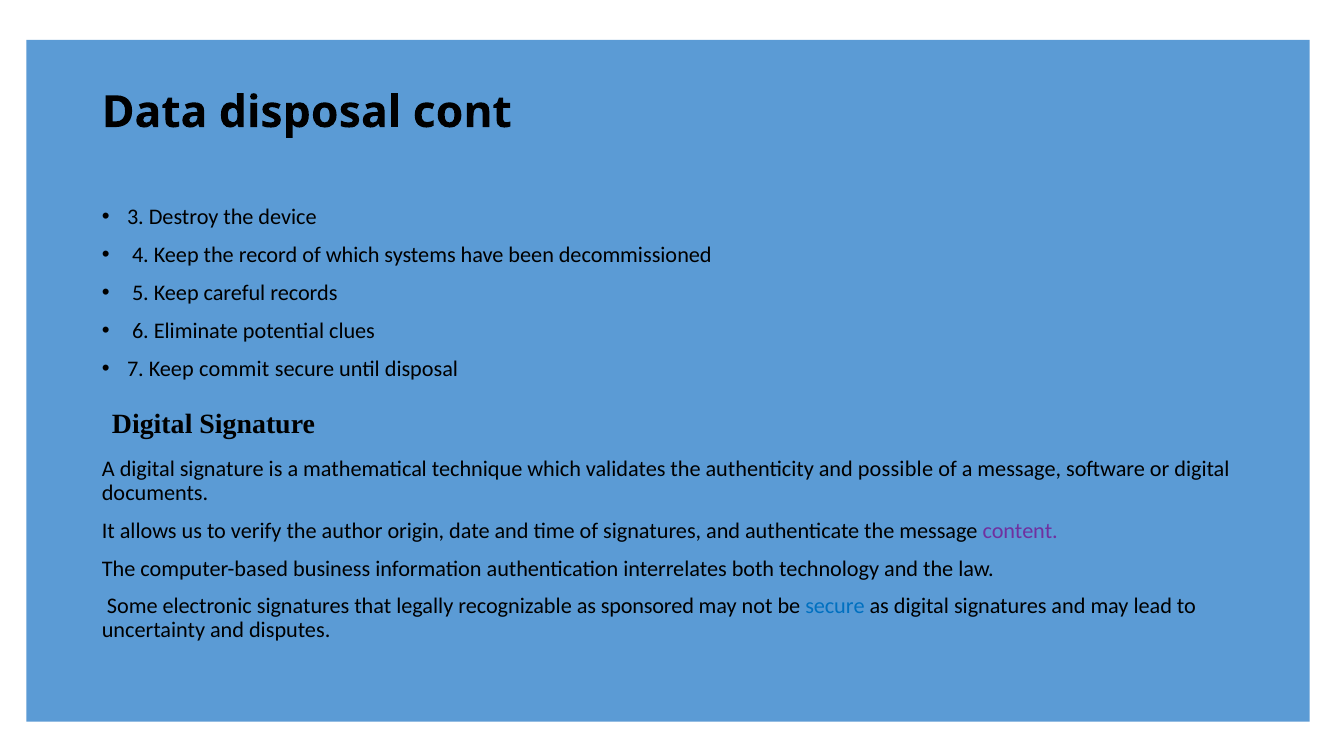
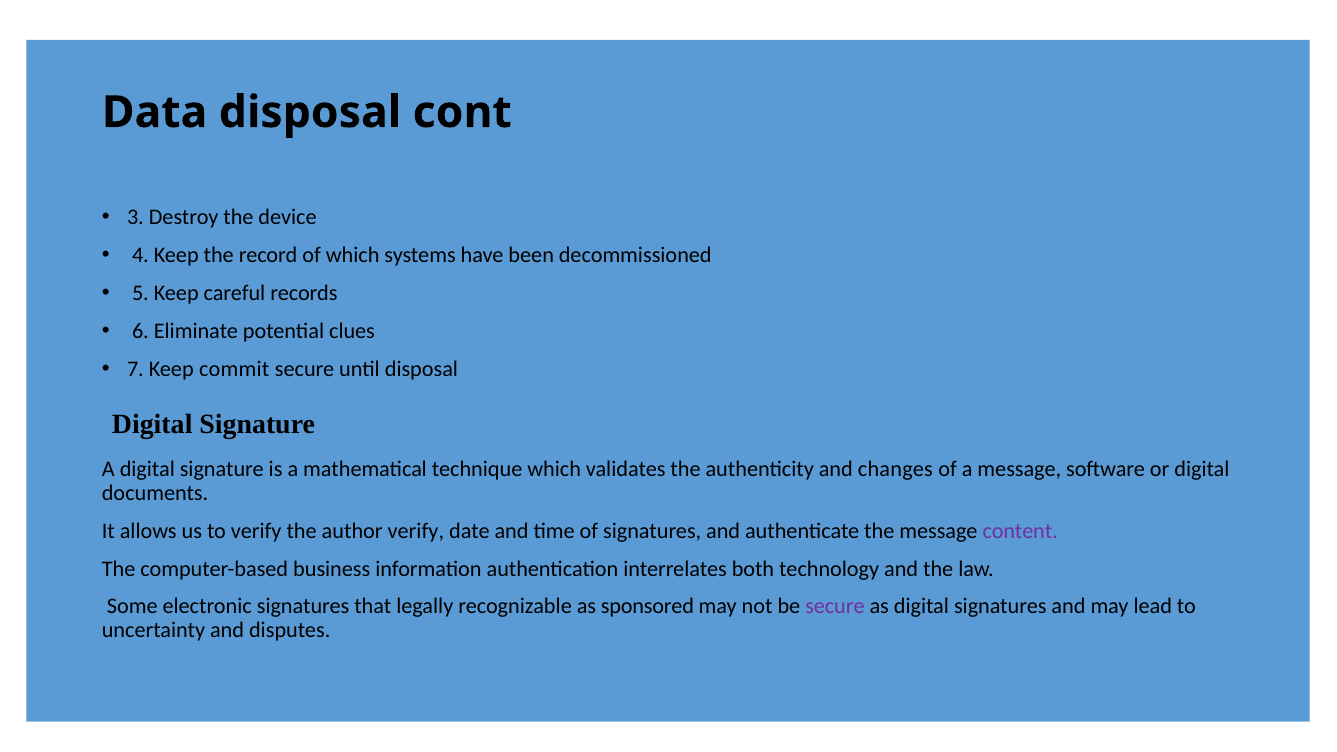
possible: possible -> changes (895, 469)
author origin: origin -> verify (416, 531)
secure colour: blue -> purple (835, 607)
